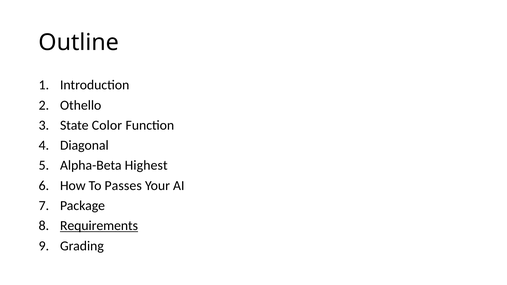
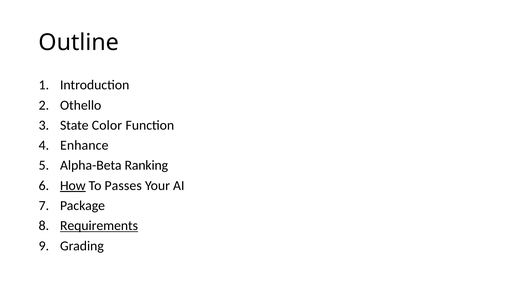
Diagonal: Diagonal -> Enhance (84, 145)
Highest: Highest -> Ranking (146, 166)
How underline: none -> present (73, 186)
